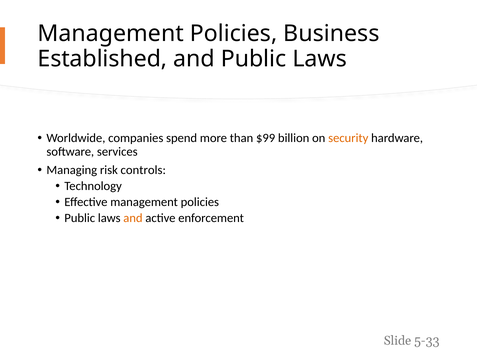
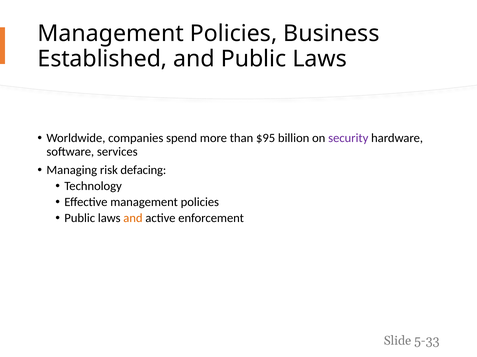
$99: $99 -> $95 (266, 138)
security colour: orange -> purple (348, 138)
controls: controls -> defacing (143, 170)
